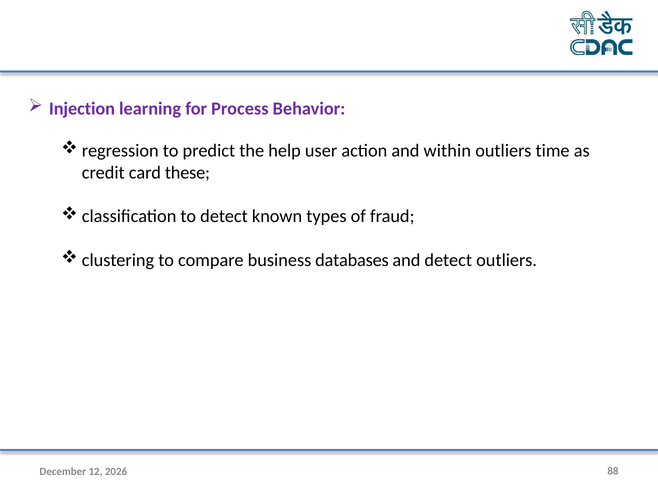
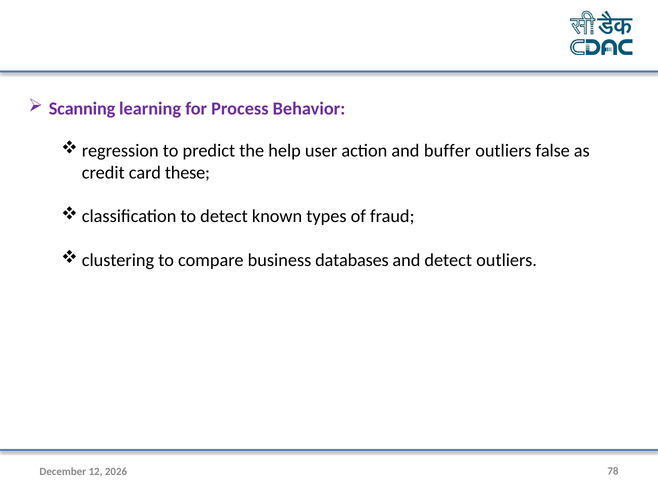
Injection: Injection -> Scanning (82, 109)
within: within -> buffer (447, 150)
time: time -> false (553, 150)
88: 88 -> 78 (613, 471)
